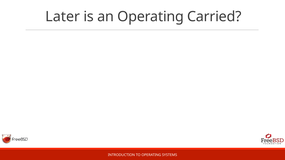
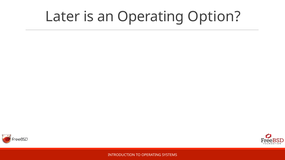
Carried: Carried -> Option (214, 17)
